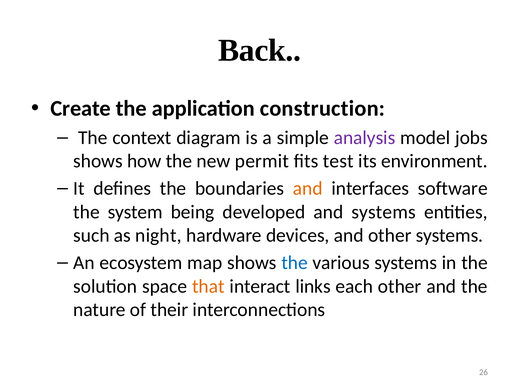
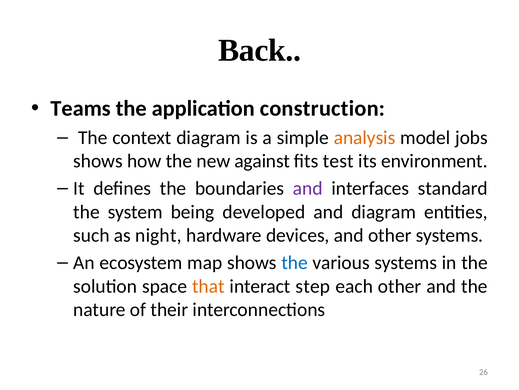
Create: Create -> Teams (81, 108)
analysis colour: purple -> orange (365, 137)
permit: permit -> against (262, 161)
and colour: orange -> purple (308, 188)
software: software -> standard (453, 188)
and systems: systems -> diagram (384, 212)
links: links -> step (313, 286)
